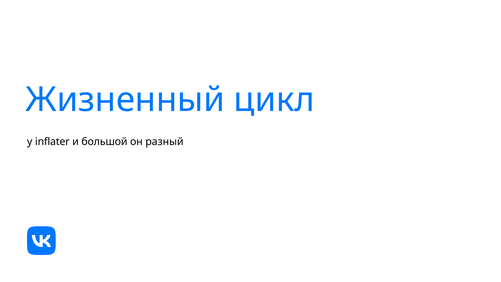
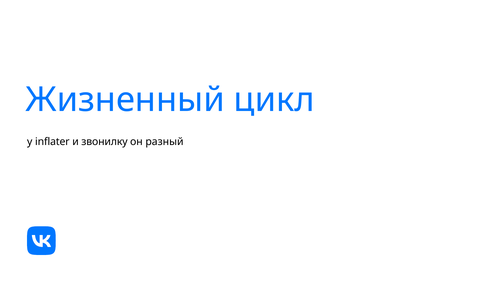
большой: большой -> звонилку (104, 142)
